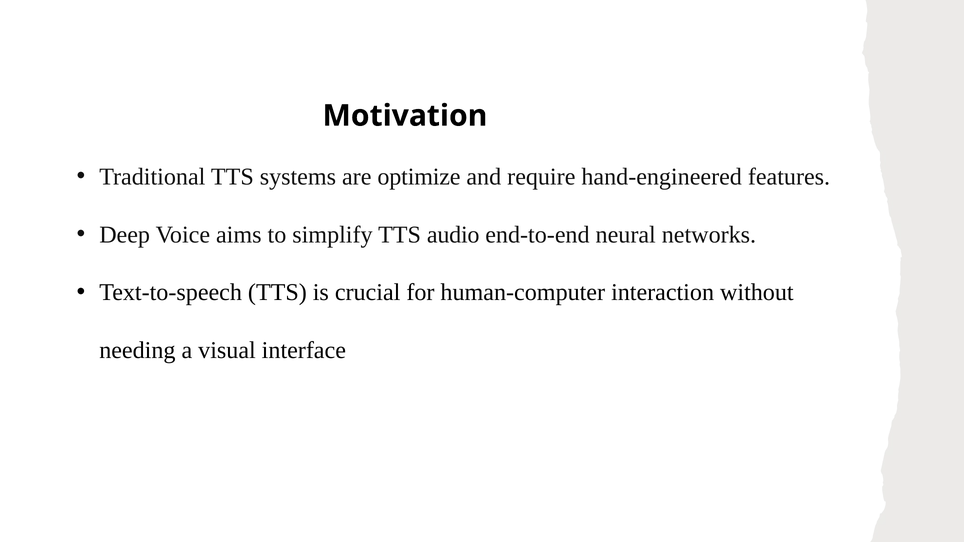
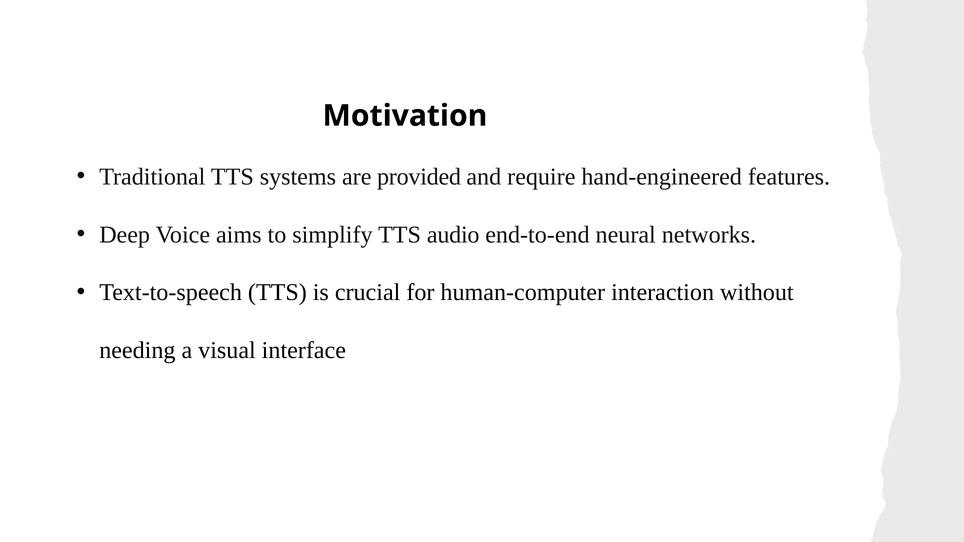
optimize: optimize -> provided (419, 177)
